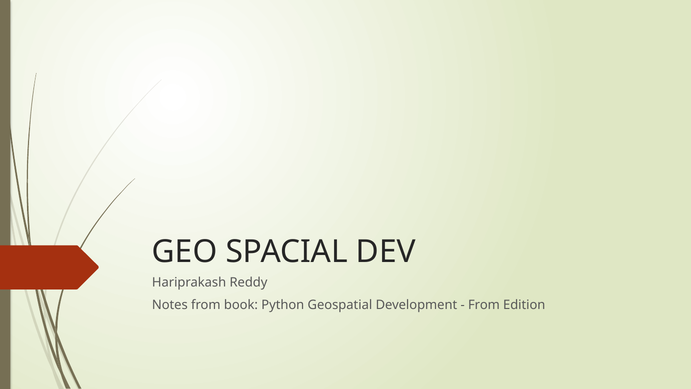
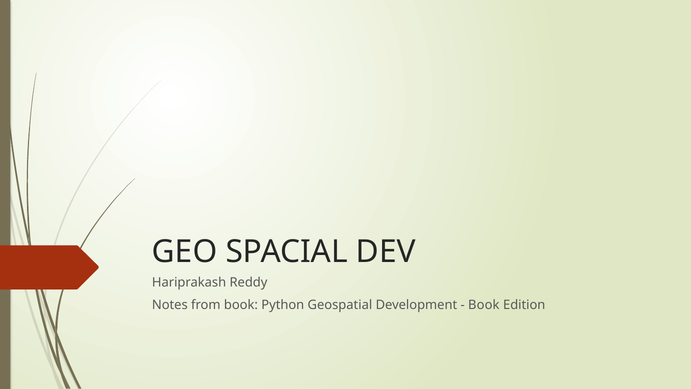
From: From -> Book (484, 305)
